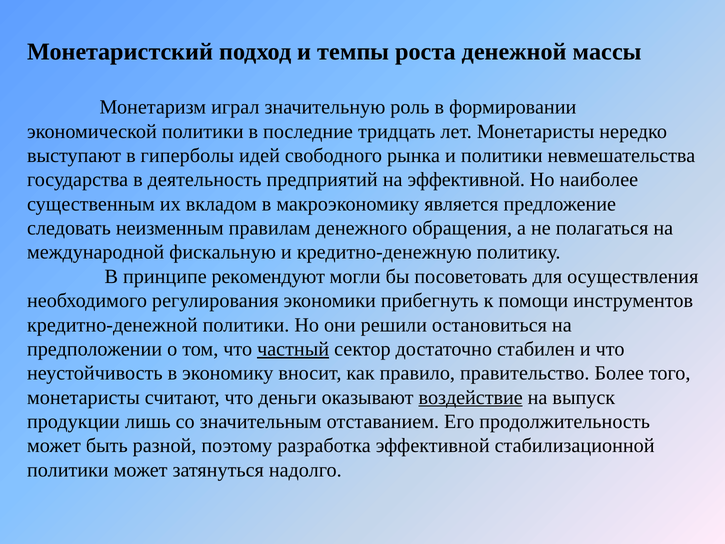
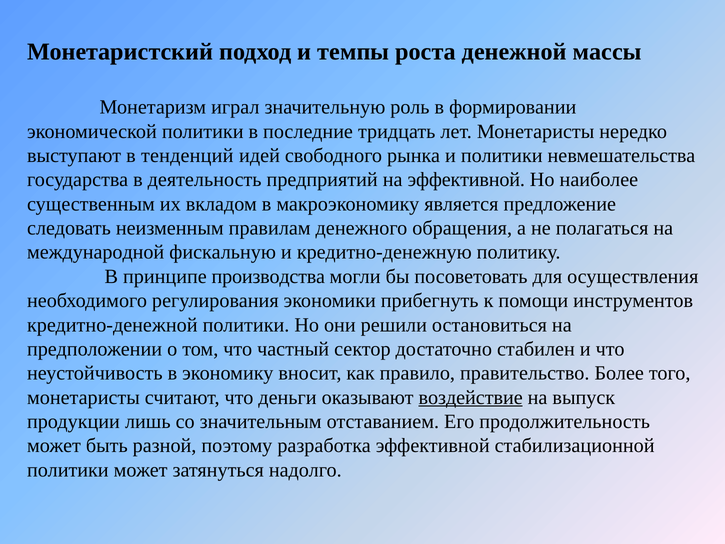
гиперболы: гиперболы -> тенденций (187, 156)
рекомендуют: рекомендуют -> производства (268, 276)
частный underline: present -> none (293, 349)
